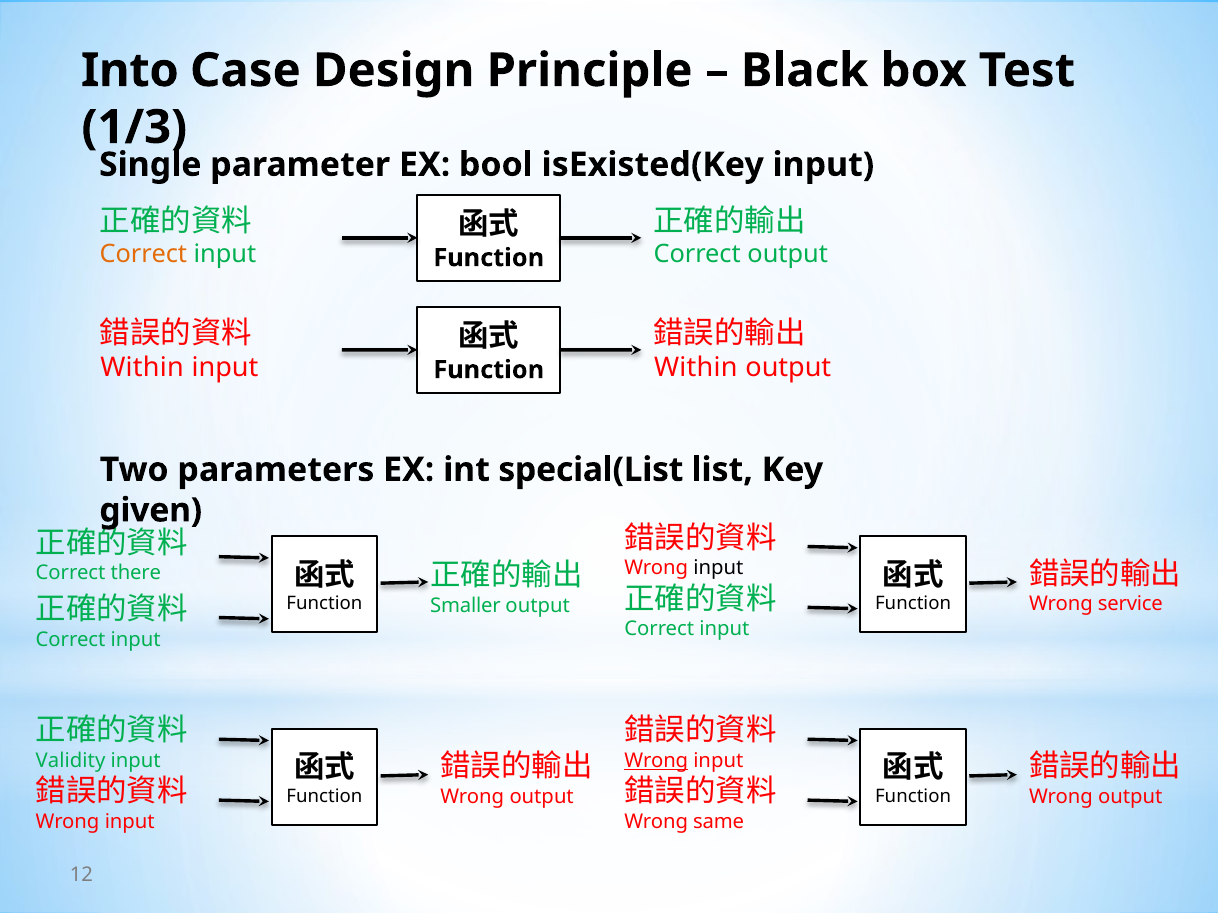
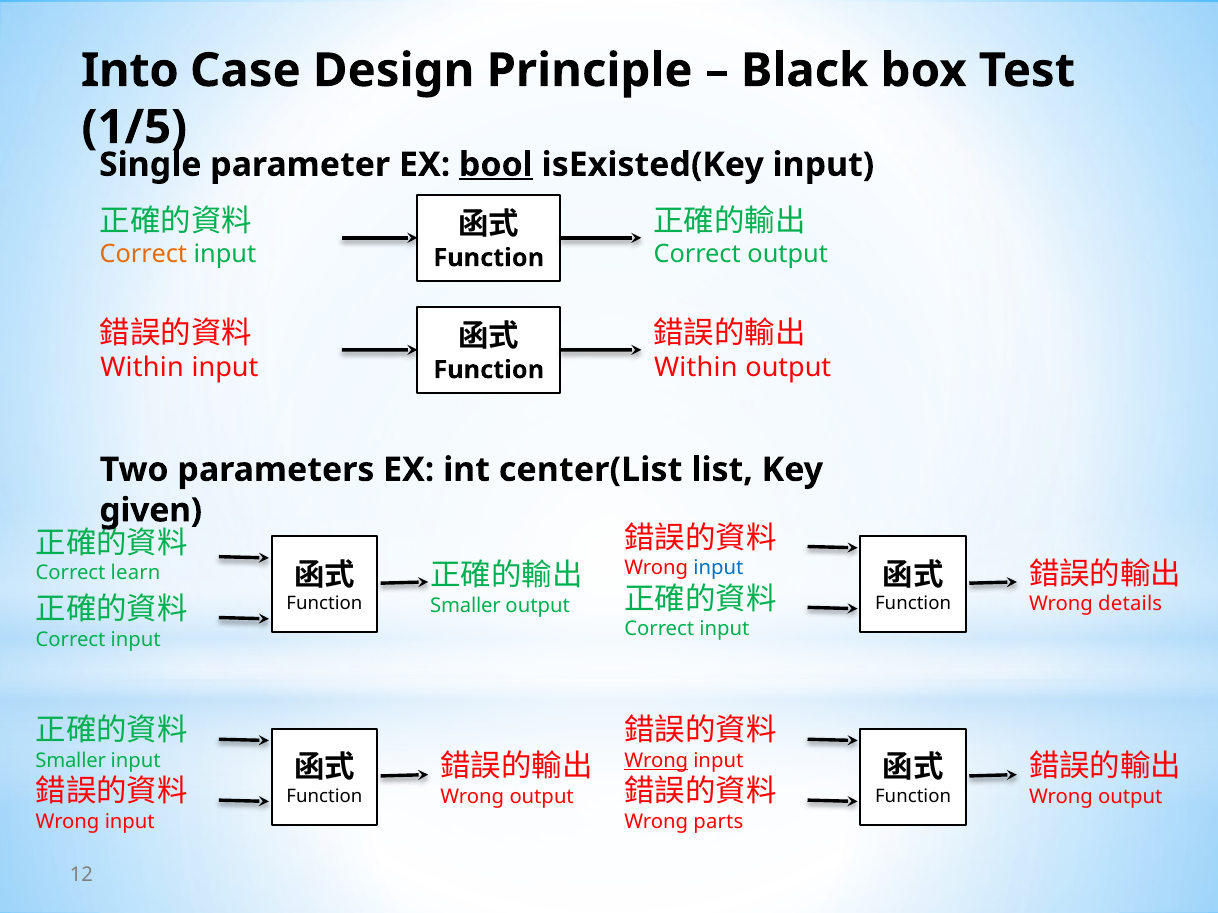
1/3: 1/3 -> 1/5 (134, 127)
bool underline: none -> present (496, 165)
special(List: special(List -> center(List (591, 470)
input colour: black -> blue (718, 568)
there: there -> learn (136, 573)
service: service -> details (1130, 604)
Validity: Validity -> Smaller (71, 761)
same: same -> parts (718, 822)
